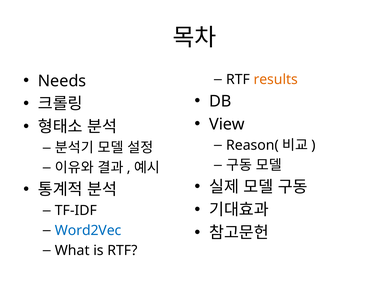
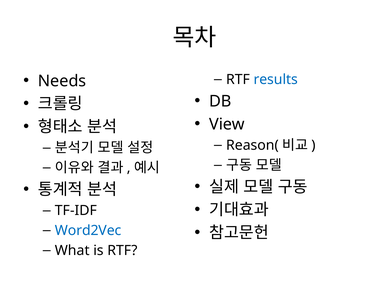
results colour: orange -> blue (276, 79)
